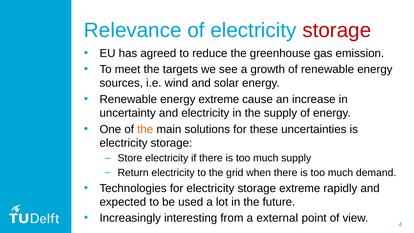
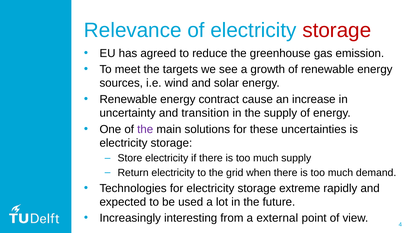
energy extreme: extreme -> contract (219, 99)
and electricity: electricity -> transition (205, 113)
the colour: orange -> purple (145, 129)
